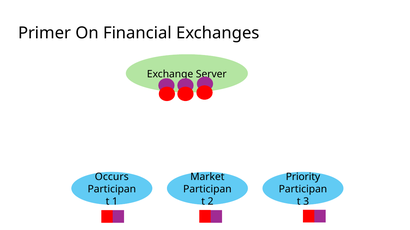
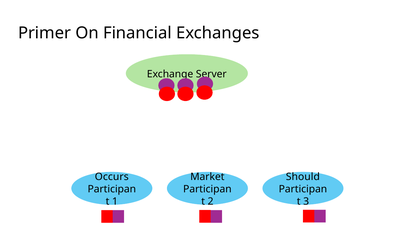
Priority: Priority -> Should (303, 177)
